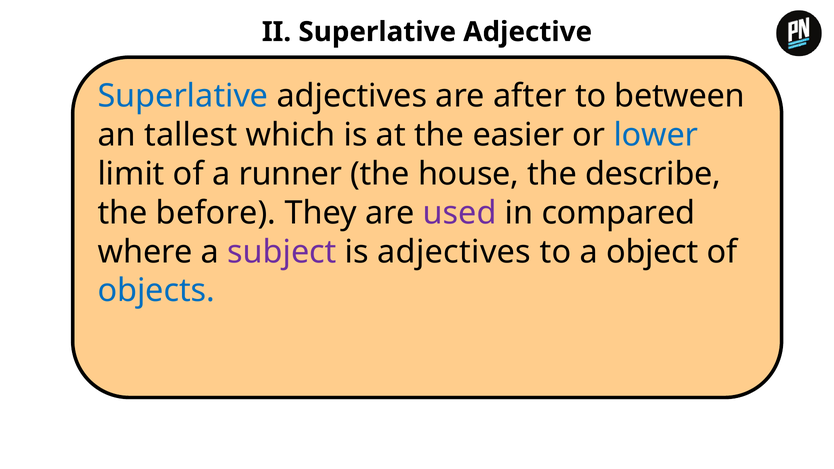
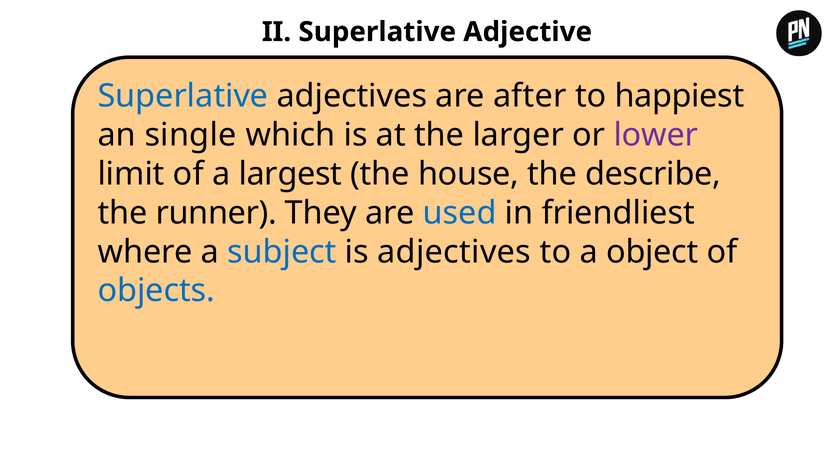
between: between -> happiest (679, 96)
tallest: tallest -> single (191, 135)
easier: easier -> larger (518, 135)
lower colour: blue -> purple (656, 135)
runner: runner -> largest (290, 174)
before: before -> runner (216, 213)
used colour: purple -> blue (460, 213)
compared: compared -> friendliest (618, 213)
subject colour: purple -> blue (282, 252)
